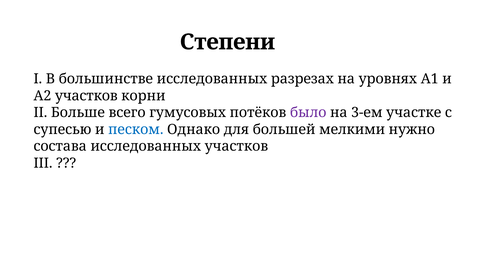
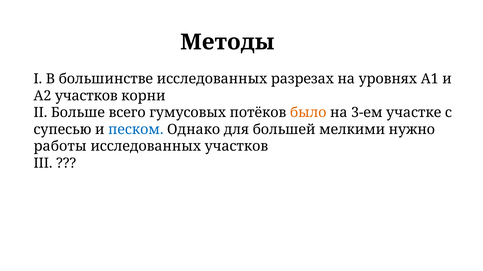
Степени: Степени -> Методы (227, 42)
было colour: purple -> orange (308, 113)
состава: состава -> работы (60, 147)
